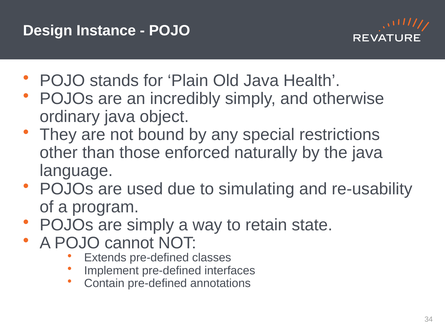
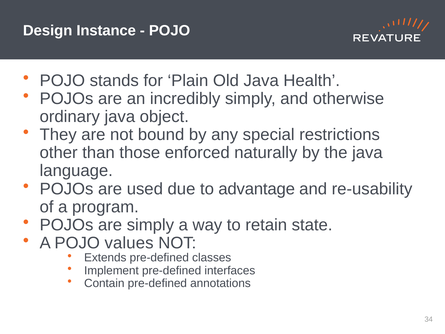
simulating: simulating -> advantage (257, 189)
cannot: cannot -> values (129, 243)
